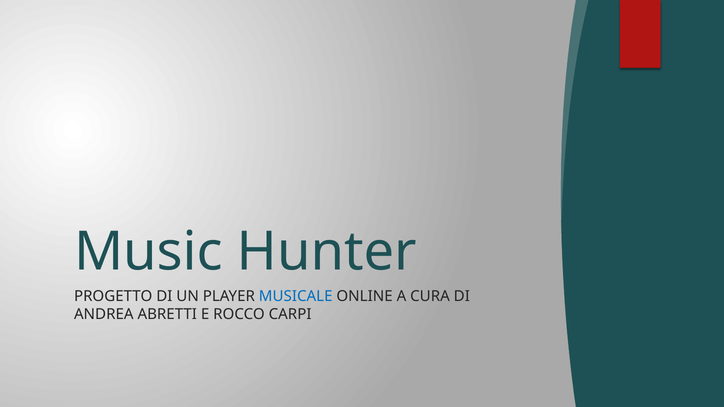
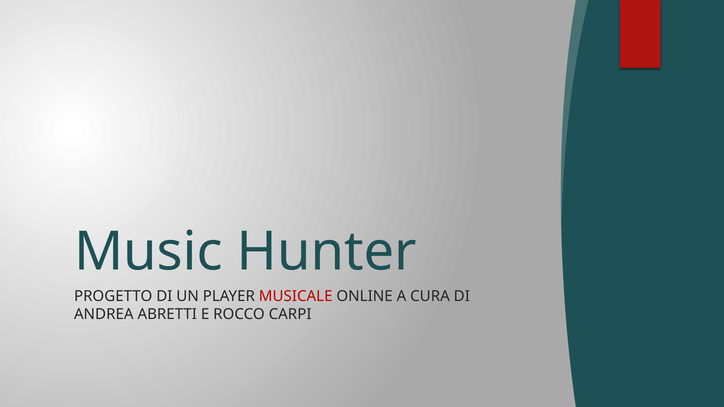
MUSICALE colour: blue -> red (296, 297)
